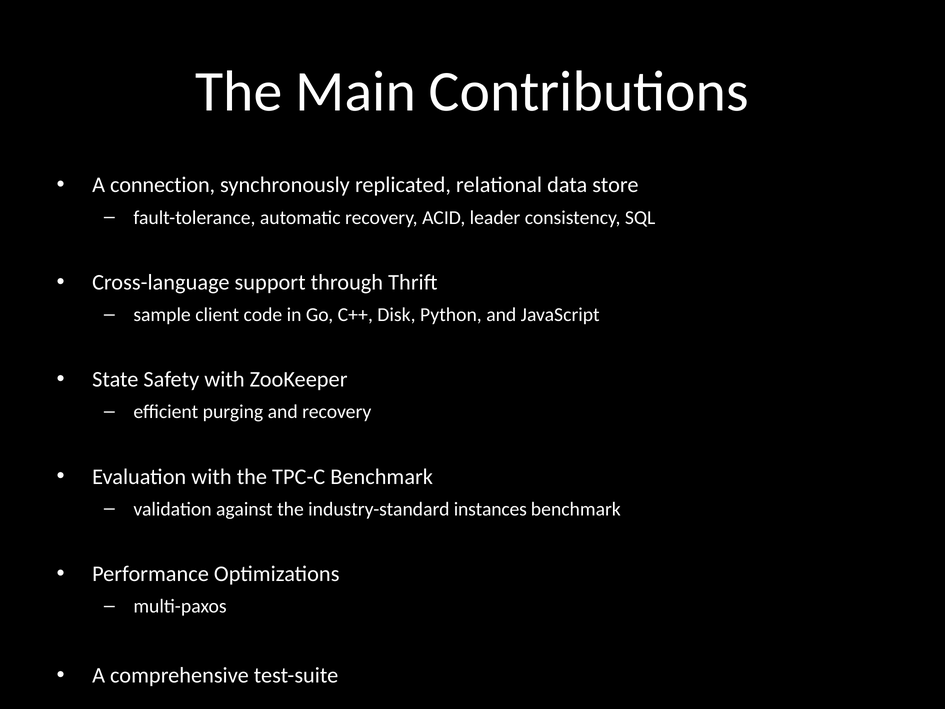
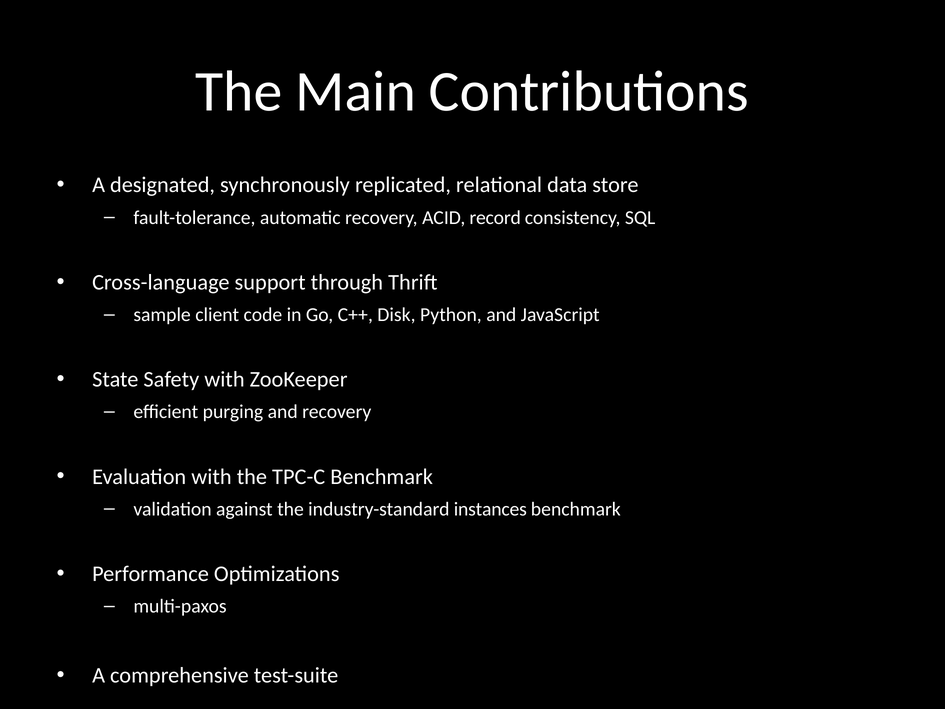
connection: connection -> designated (163, 185)
leader: leader -> record (495, 217)
